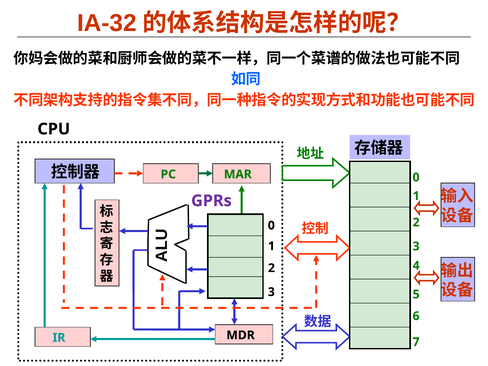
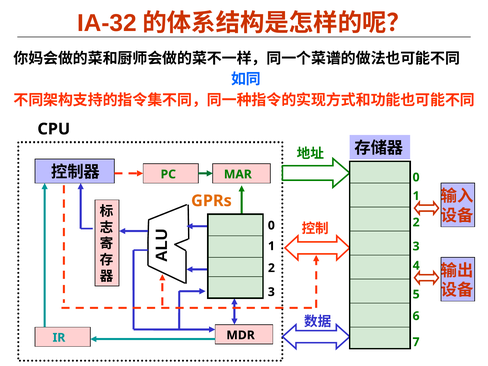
GPRs colour: purple -> orange (211, 201)
